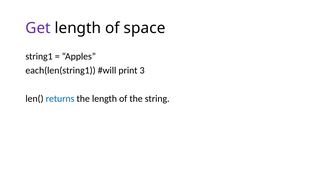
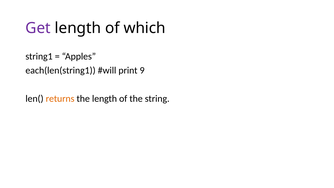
space: space -> which (145, 28)
3: 3 -> 9 (142, 70)
returns colour: blue -> orange (60, 98)
